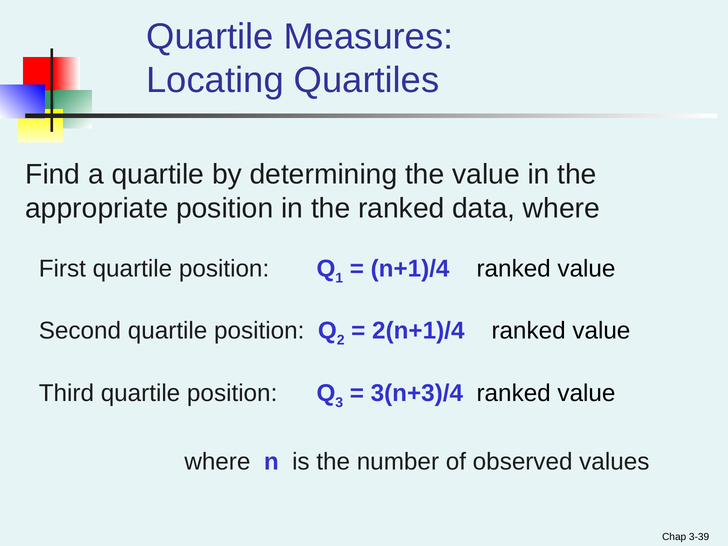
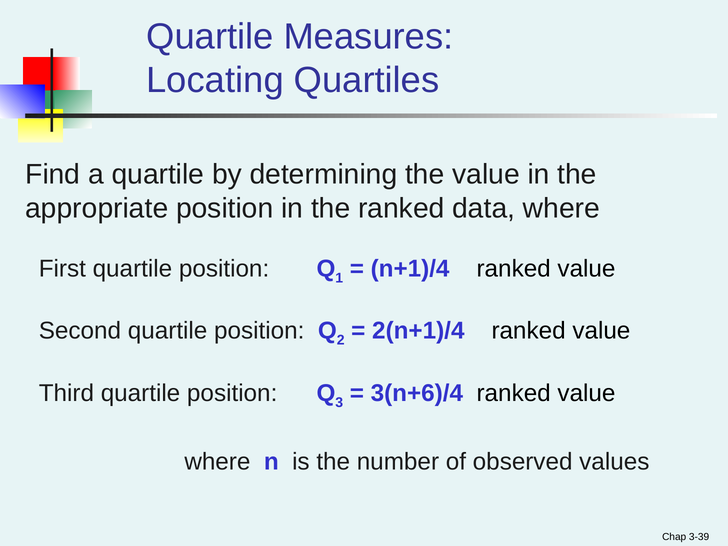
3(n+3)/4: 3(n+3)/4 -> 3(n+6)/4 (417, 393)
